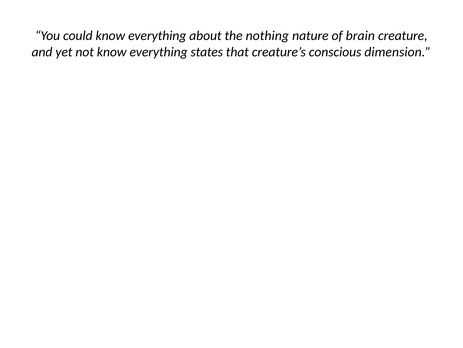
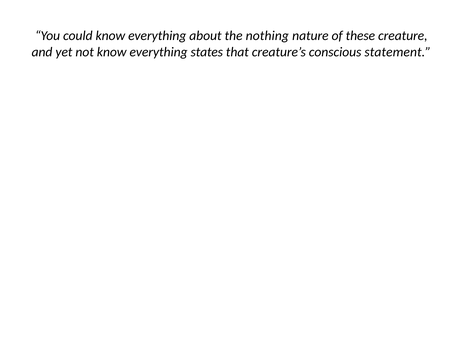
brain: brain -> these (360, 36)
dimension: dimension -> statement (398, 52)
